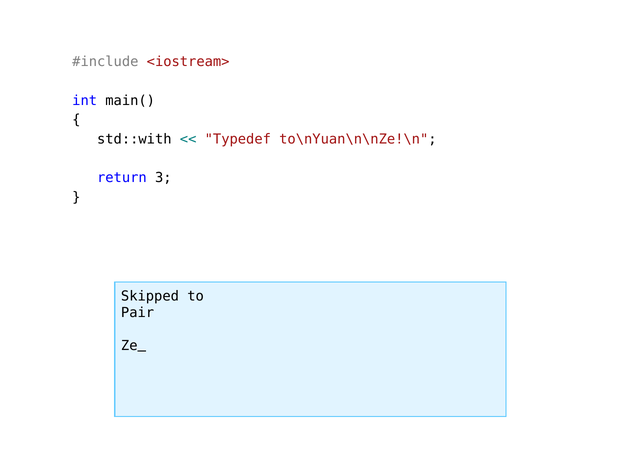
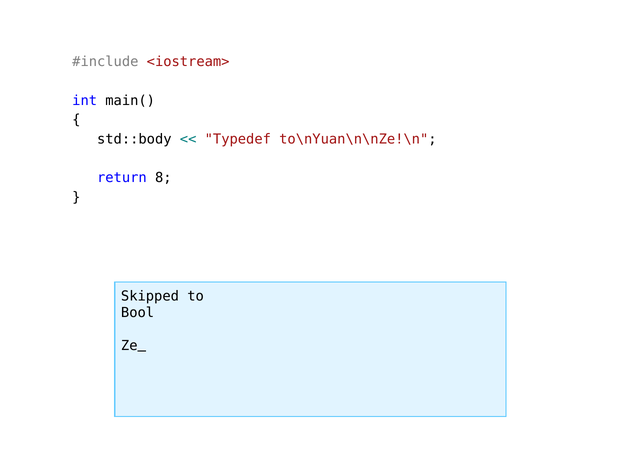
std::with: std::with -> std::body (134, 139)
3: 3 -> 8 (163, 178)
Pair: Pair -> Bool (138, 312)
